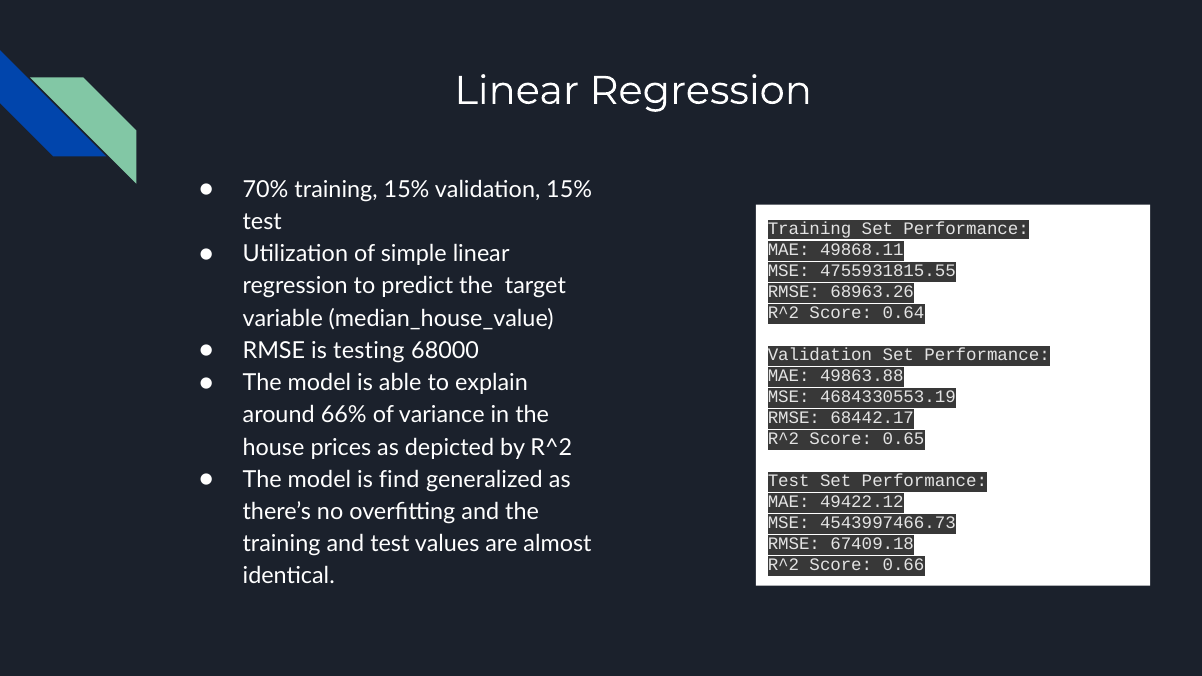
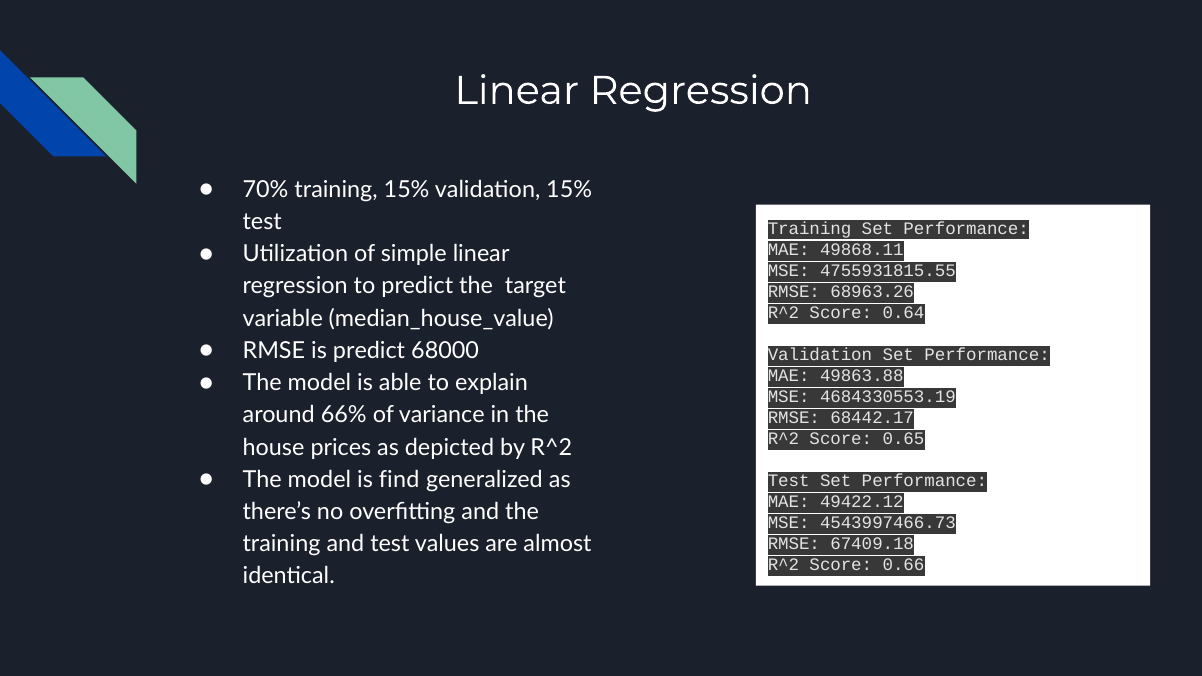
is testing: testing -> predict (369, 351)
